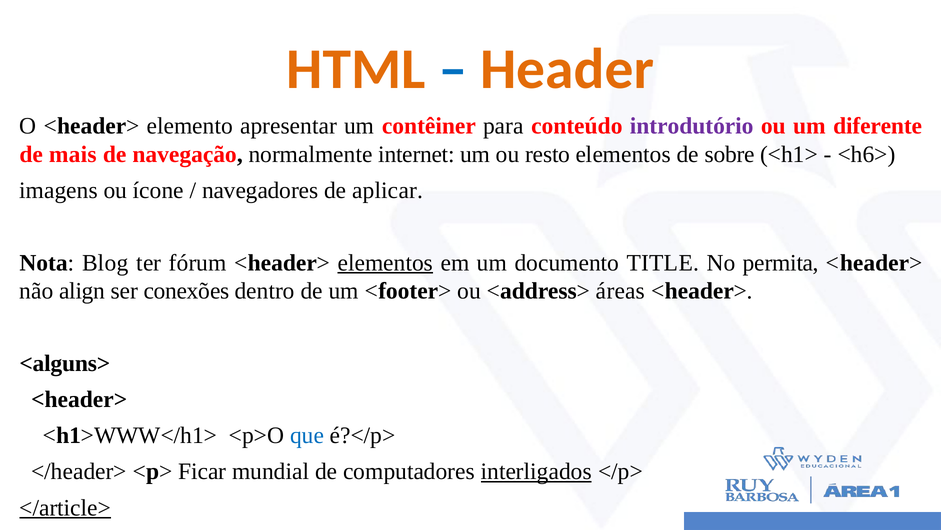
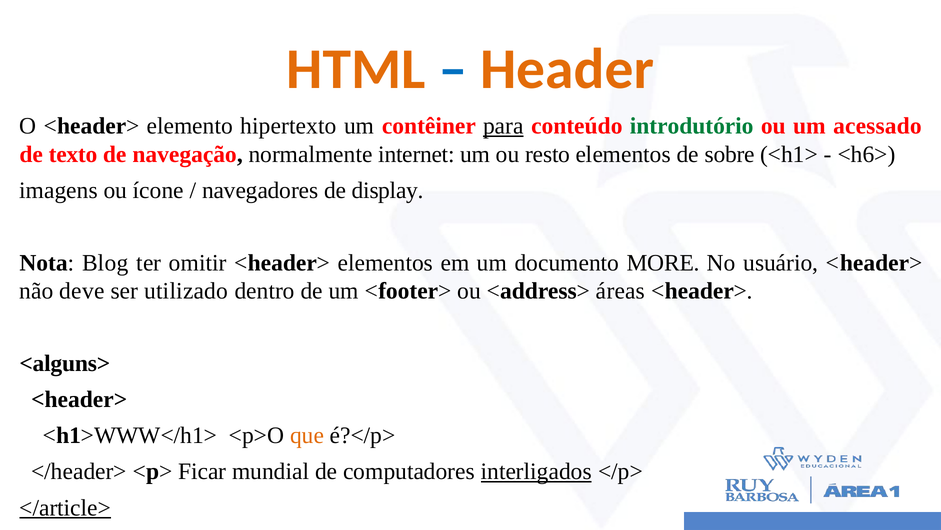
apresentar: apresentar -> hipertexto (289, 126)
para underline: none -> present (503, 126)
introdutório colour: purple -> green (692, 126)
diferente: diferente -> acessado (877, 126)
mais: mais -> texto (73, 154)
aplicar: aplicar -> display (388, 190)
fórum: fórum -> omitir (198, 262)
elementos underline: present -> none (385, 262)
TITLE: TITLE -> MORE (663, 262)
permita: permita -> usuário (781, 262)
align: align -> deve (82, 291)
conexões: conexões -> utilizado (186, 291)
que colour: blue -> orange (307, 435)
